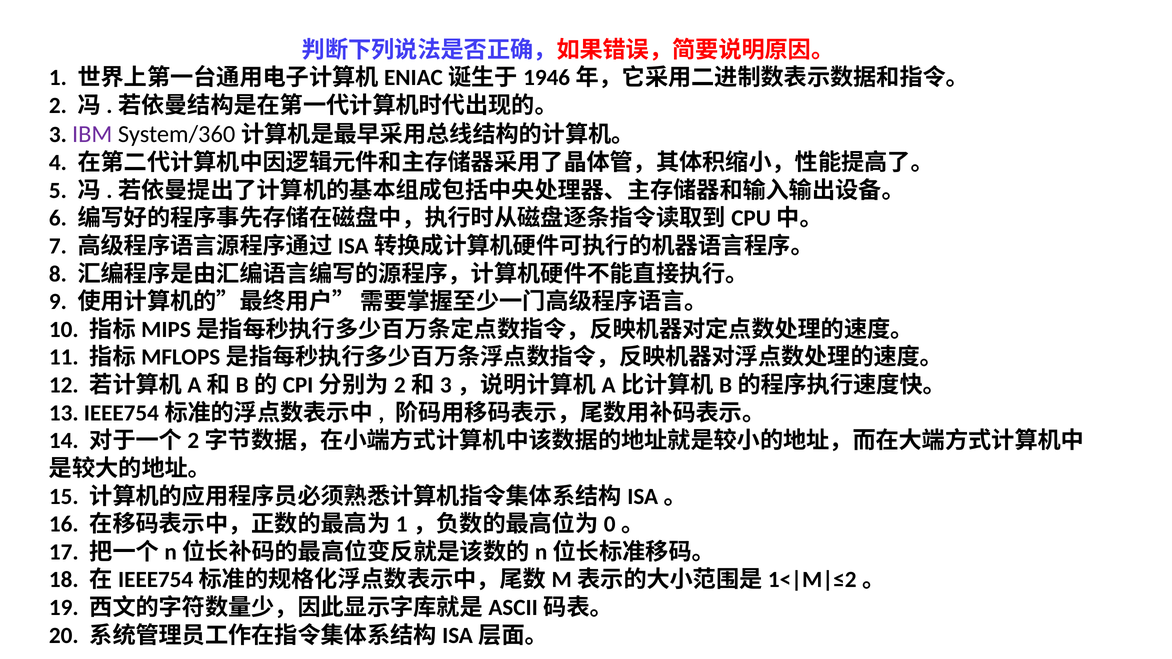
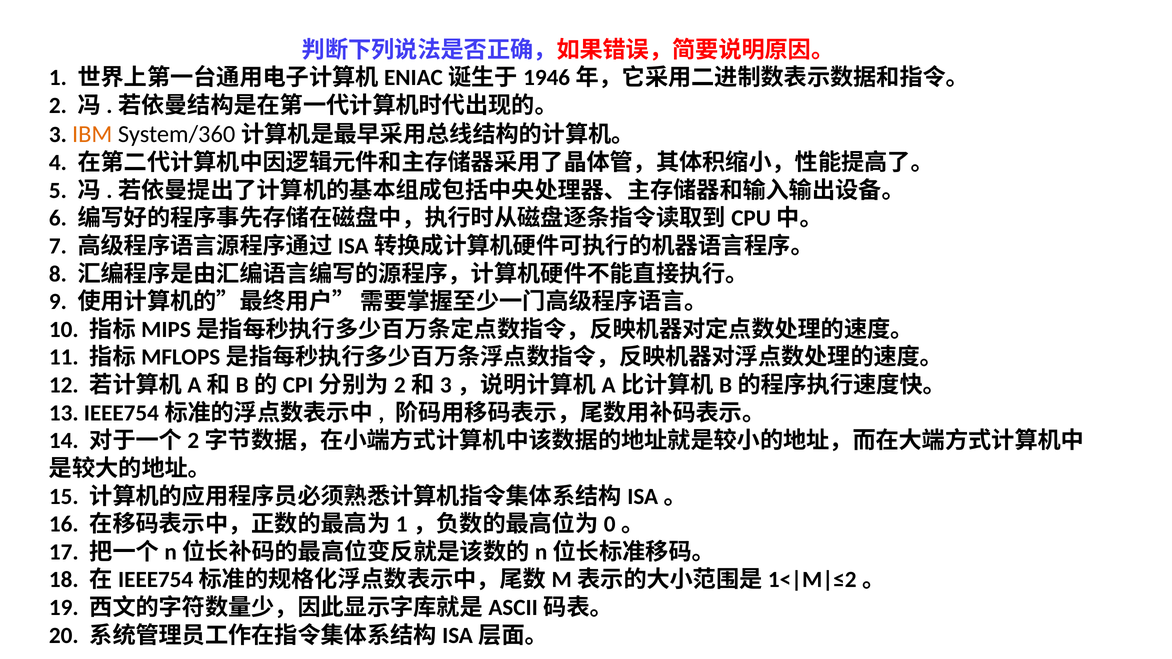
IBM colour: purple -> orange (92, 134)
